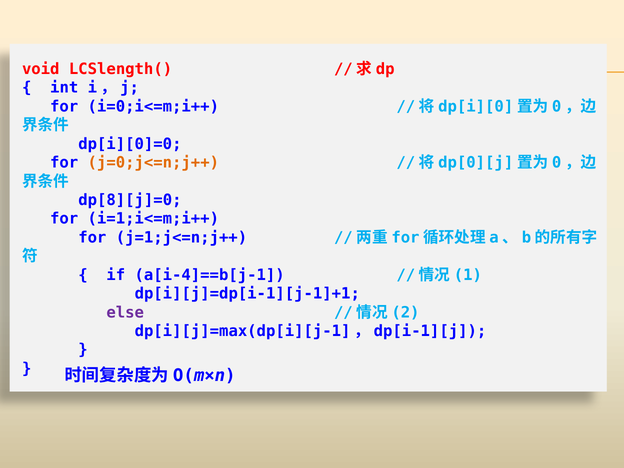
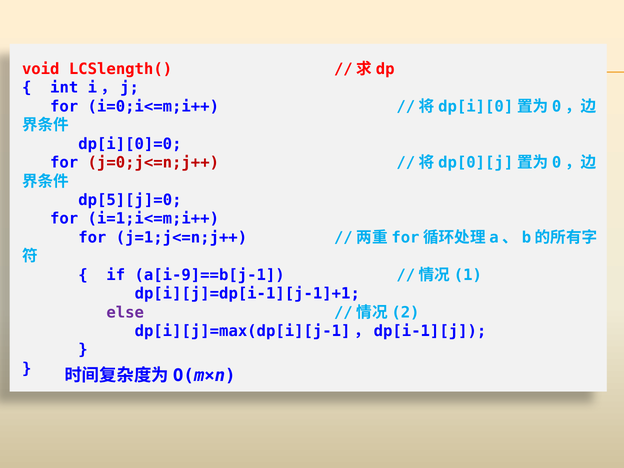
j=0;j<=n;j++ colour: orange -> red (153, 163)
dp[8][j]=0: dp[8][j]=0 -> dp[5][j]=0 (130, 200)
a[i-4]==b[j-1: a[i-4]==b[j-1 -> a[i-9]==b[j-1 (210, 275)
